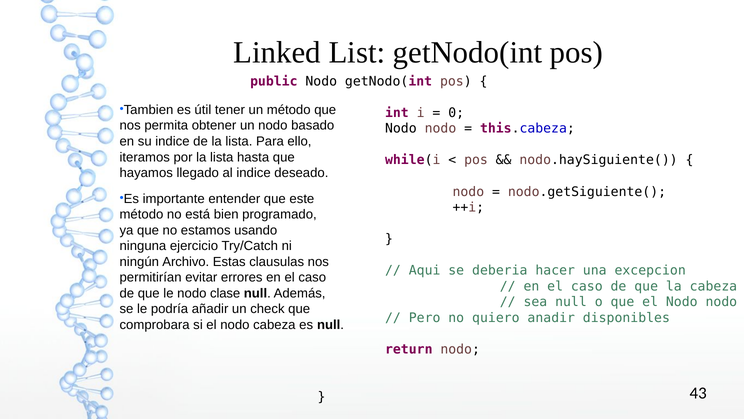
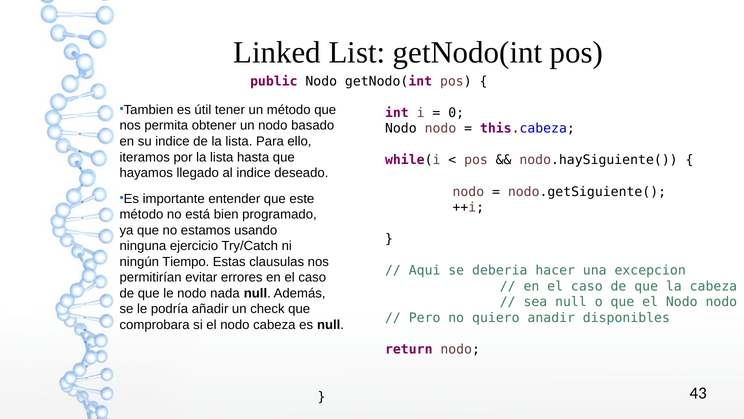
Archivo: Archivo -> Tiempo (186, 261)
clase: clase -> nada (225, 293)
